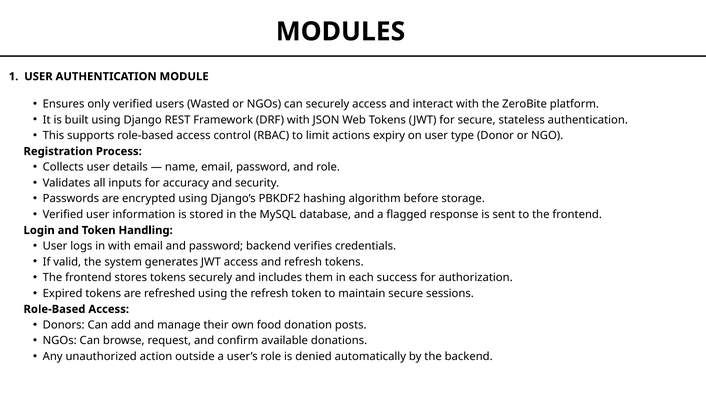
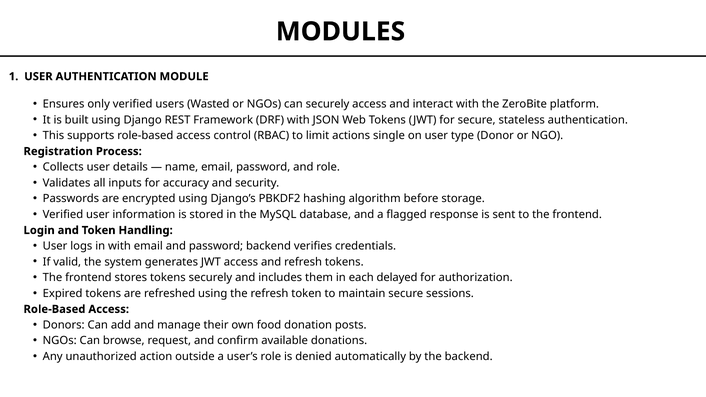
expiry: expiry -> single (389, 136)
success: success -> delayed (397, 278)
